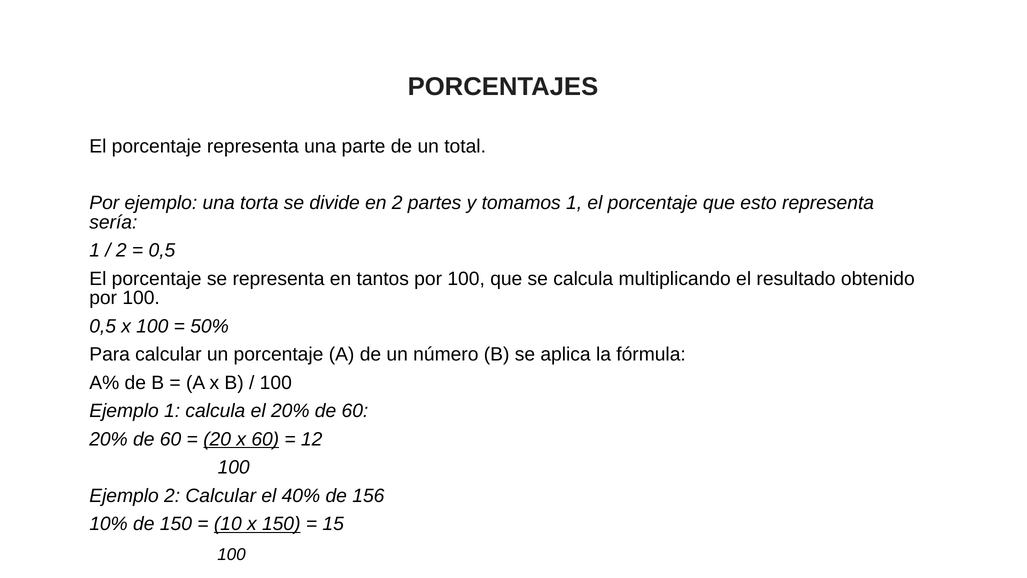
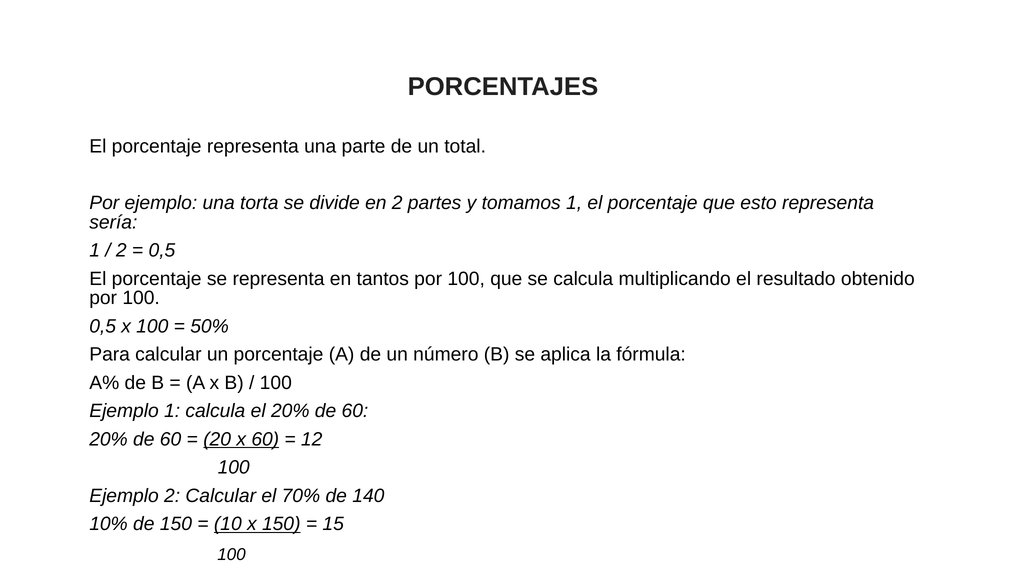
40%: 40% -> 70% (301, 495)
156: 156 -> 140 (368, 495)
